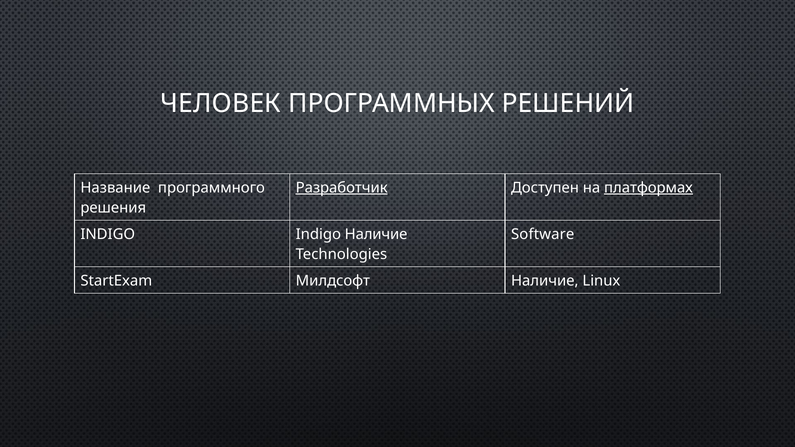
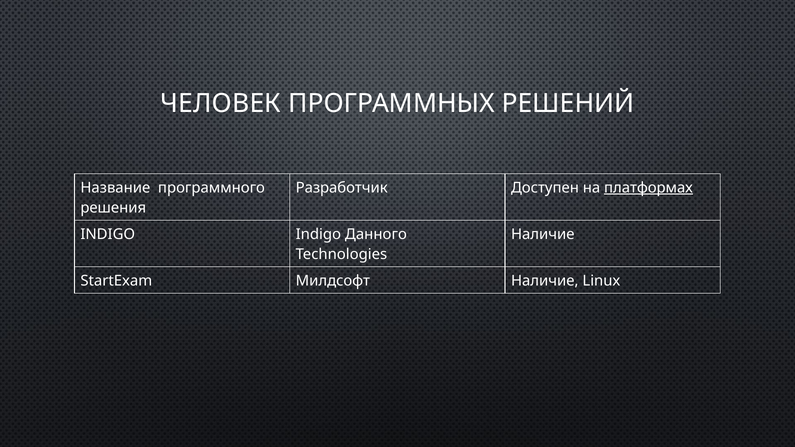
Разработчик underline: present -> none (342, 188)
Indigo Наличие: Наличие -> Данного (376, 234)
Software: Software -> Наличие (543, 234)
